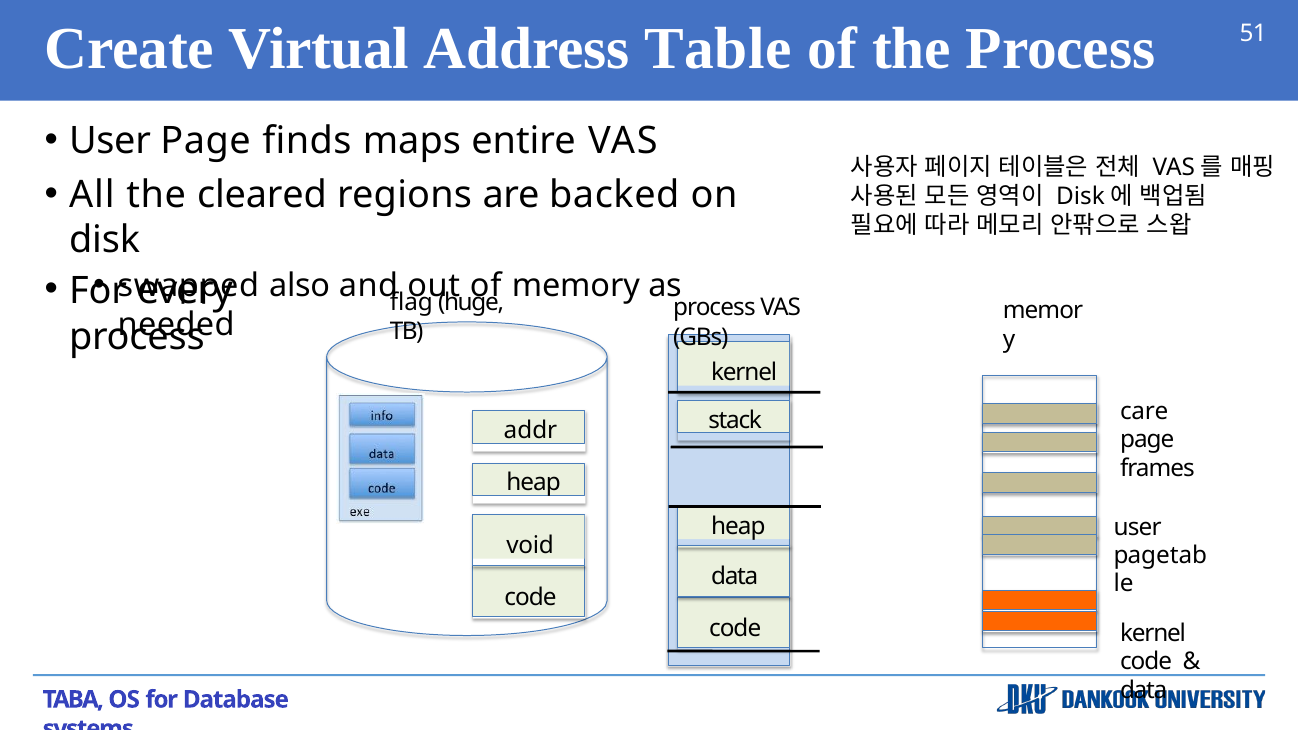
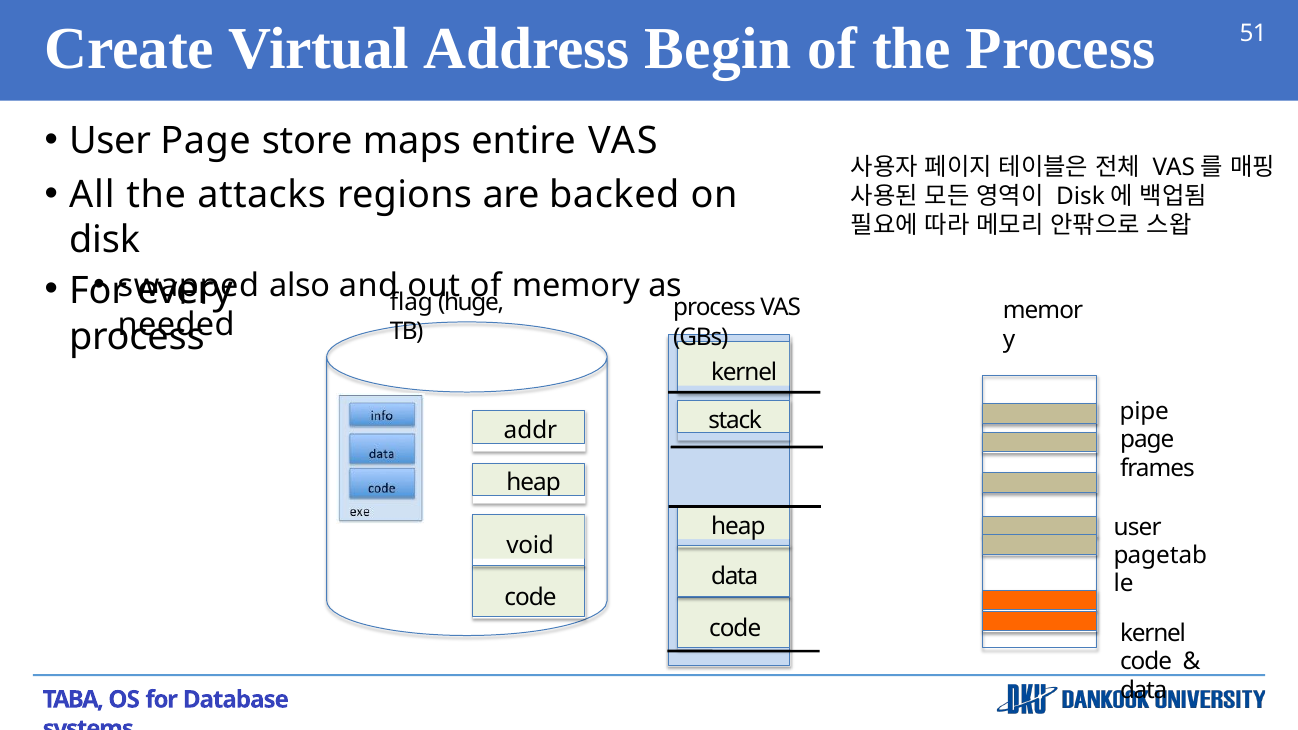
Table: Table -> Begin (718, 49)
finds: finds -> store (307, 141)
cleared: cleared -> attacks (262, 195)
care: care -> pipe (1144, 411)
